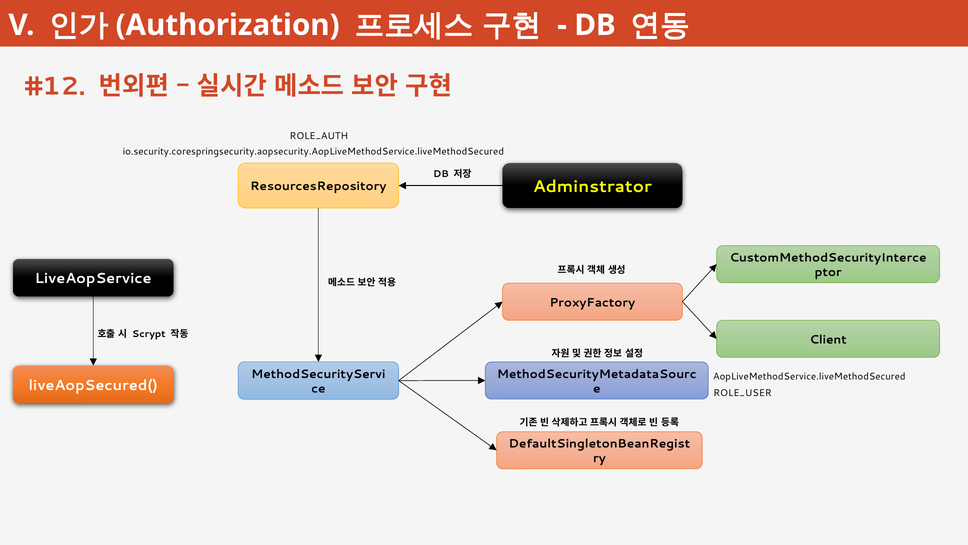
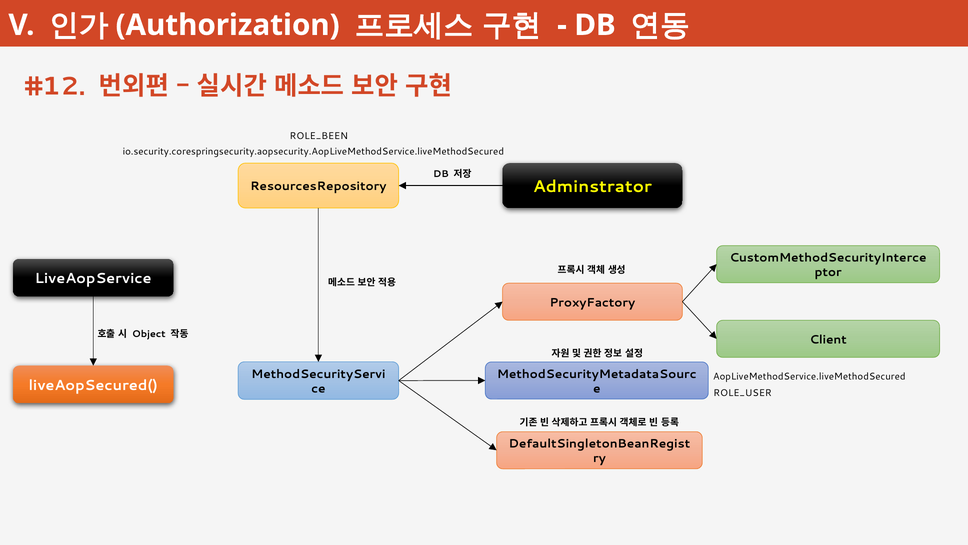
ROLE_AUTH: ROLE_AUTH -> ROLE_BEEN (319, 136)
Scrypt: Scrypt -> Object (149, 334)
